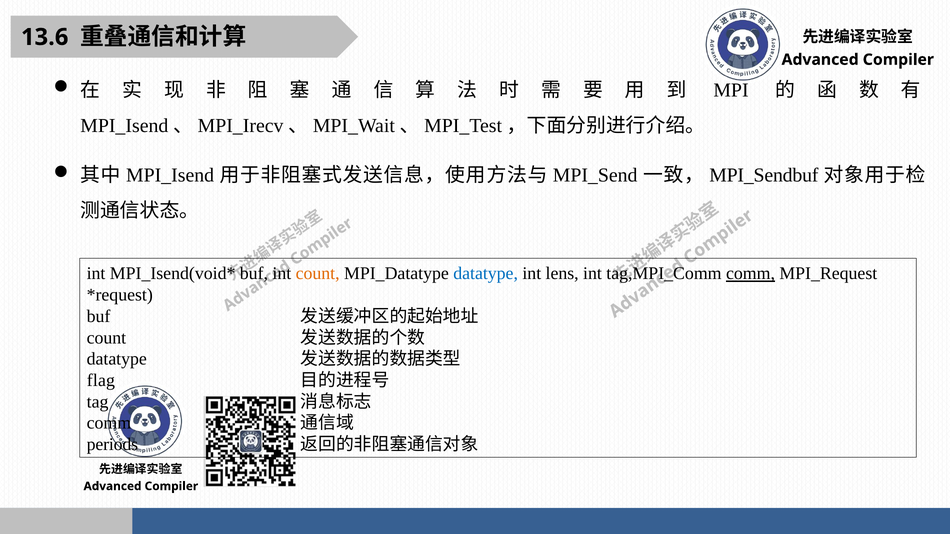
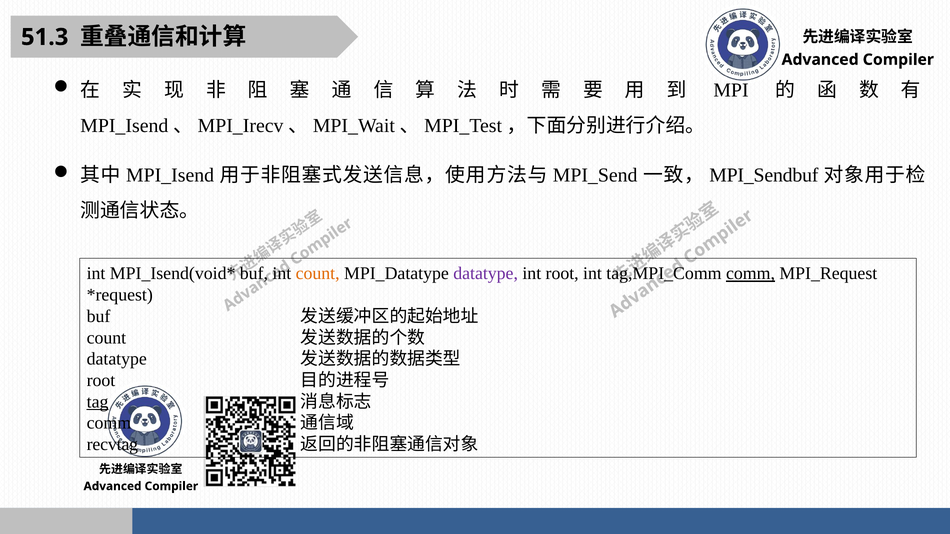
13.6: 13.6 -> 51.3 (45, 37)
datatype colour: blue -> purple (486, 274)
int lens: lens -> root (562, 274)
flag: flag -> root (101, 381)
tag underline: none -> present (98, 402)
periods: periods -> recvtag (112, 445)
